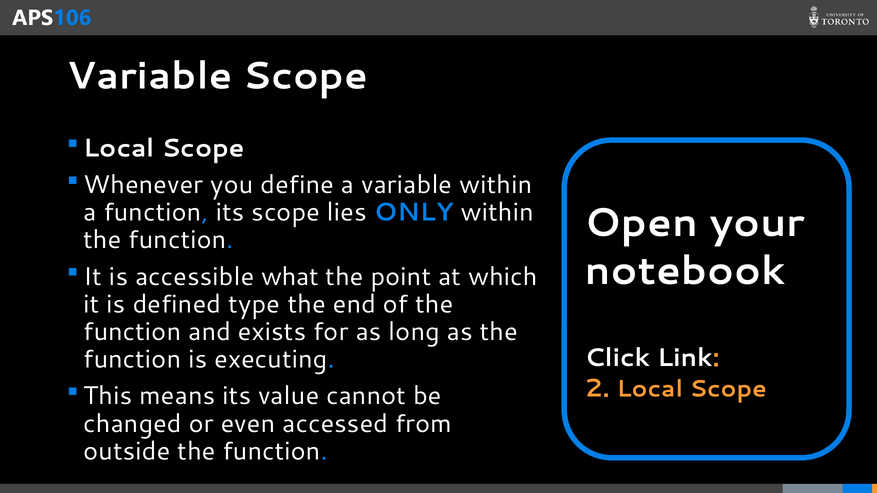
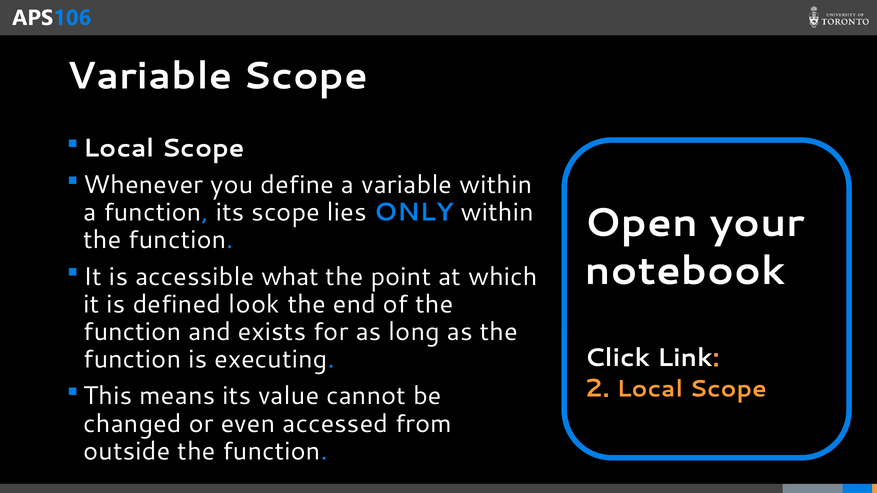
type: type -> look (254, 304)
